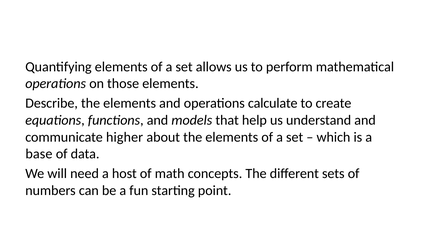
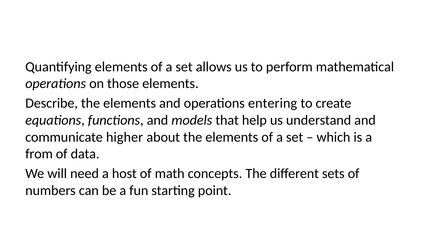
calculate: calculate -> entering (273, 103)
base: base -> from (39, 154)
